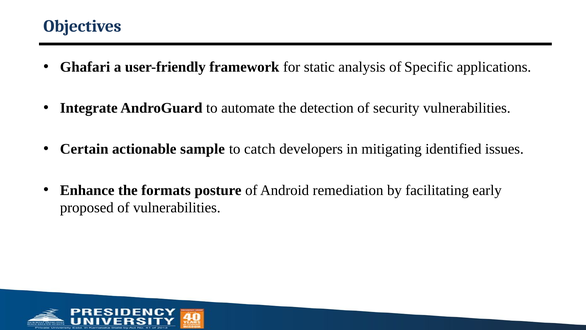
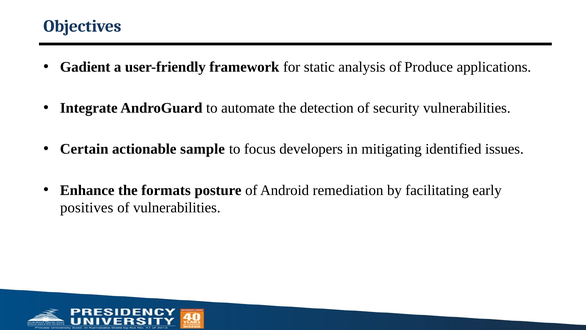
Ghafari: Ghafari -> Gadient (85, 67)
Specific: Specific -> Produce (429, 67)
catch: catch -> focus (260, 149)
proposed: proposed -> positives (87, 208)
